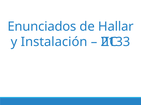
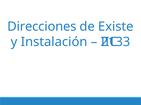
Enunciados: Enunciados -> Direcciones (42, 27)
Hallar: Hallar -> Existe (116, 27)
